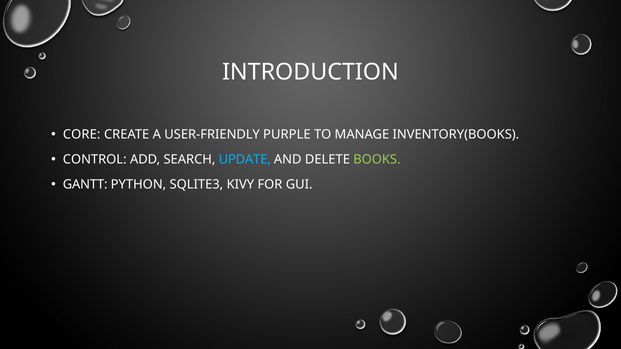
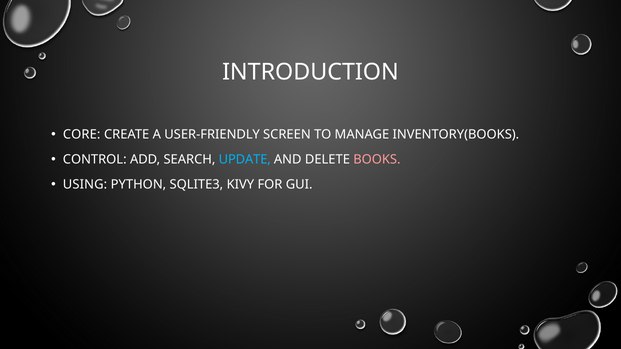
PURPLE: PURPLE -> SCREEN (287, 135)
BOOKS colour: light green -> pink (377, 160)
GANTT: GANTT -> USING (85, 185)
